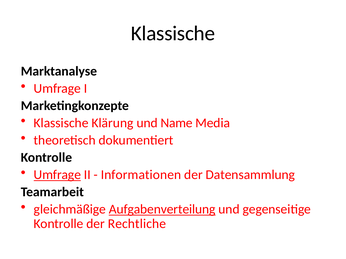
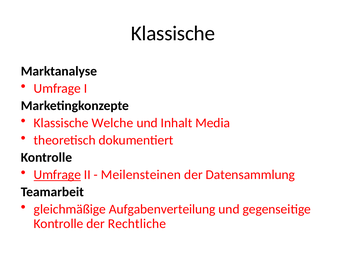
Klärung: Klärung -> Welche (112, 123)
Name: Name -> Inhalt (177, 123)
Informationen: Informationen -> Meilensteinen (141, 175)
Aufgabenverteilung underline: present -> none (162, 210)
